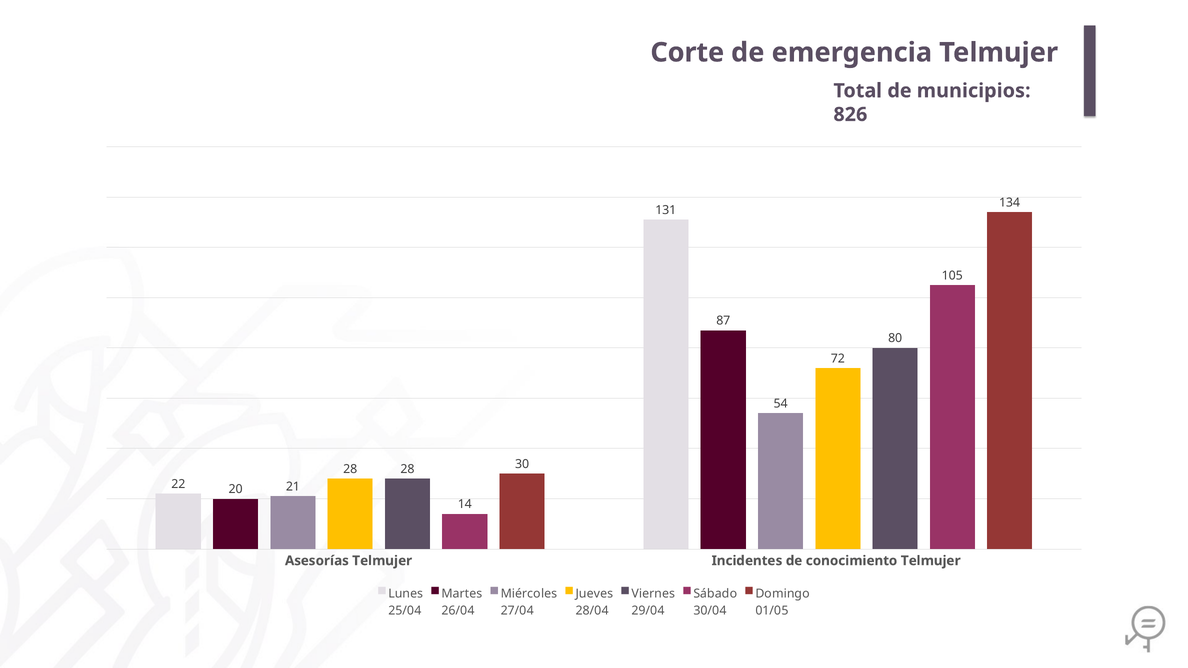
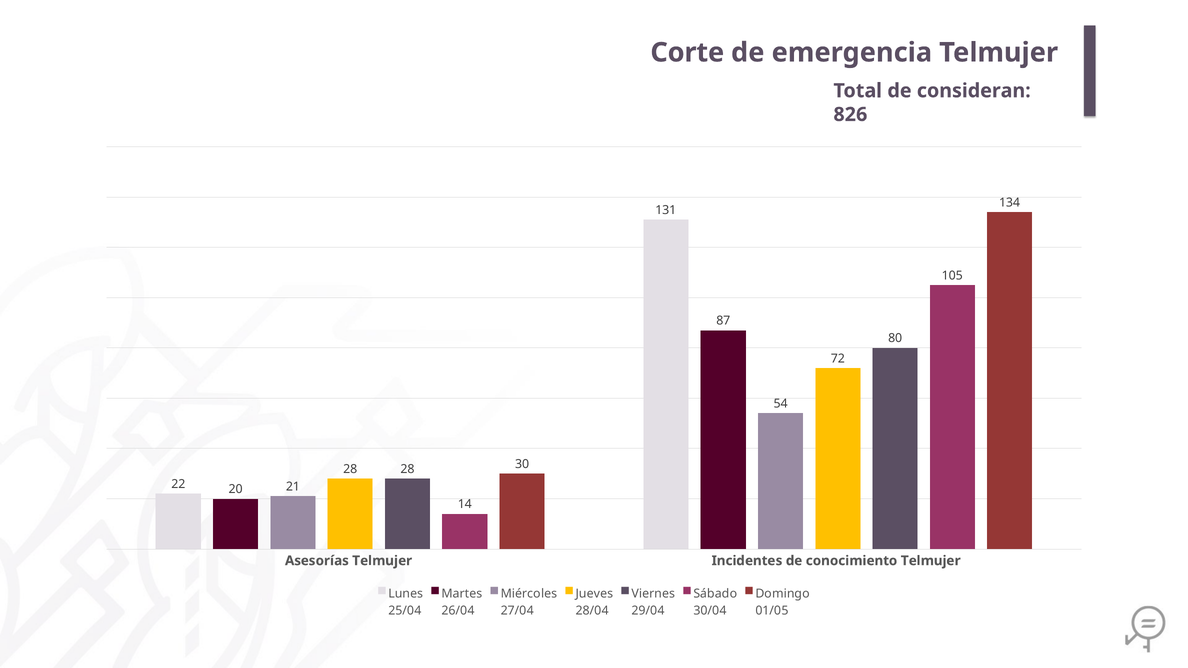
municipios: municipios -> consideran (974, 91)
